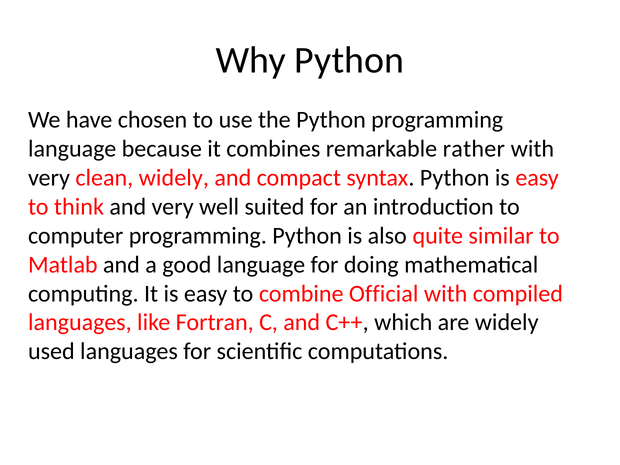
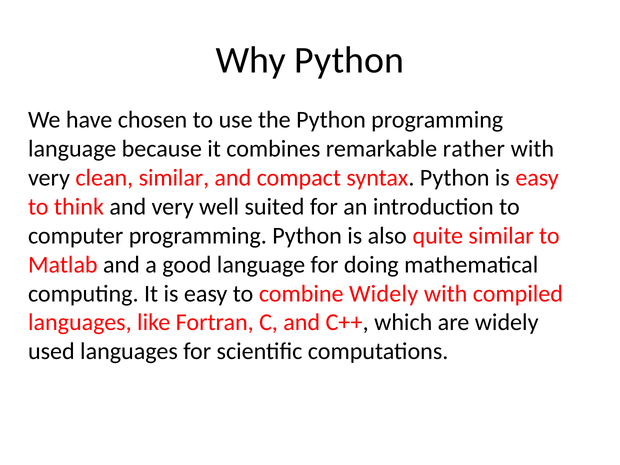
clean widely: widely -> similar (174, 178)
combine Official: Official -> Widely (384, 294)
